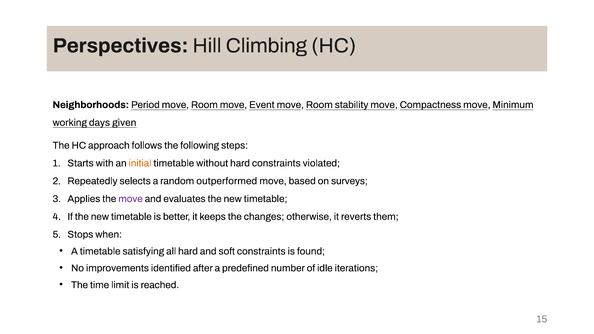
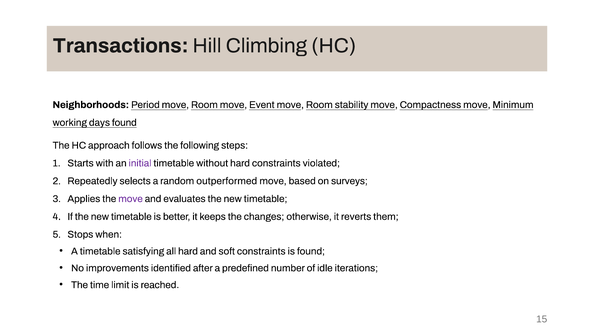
Perspectives: Perspectives -> Transactions (121, 46)
days given: given -> found (124, 123)
initial colour: orange -> purple (140, 163)
